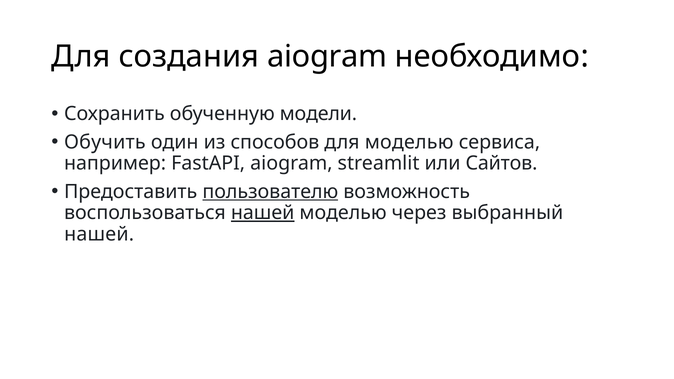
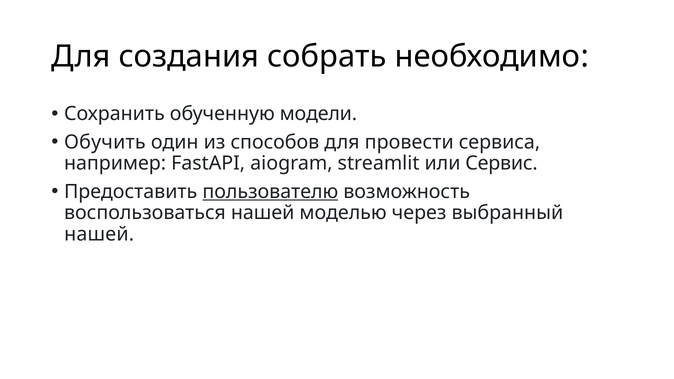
создания aiogram: aiogram -> собрать (327, 57)
для моделью: моделью -> провести (409, 142)
Сайтов: Сайтов -> Сервис (501, 163)
нашей underline: present -> none (263, 213)
